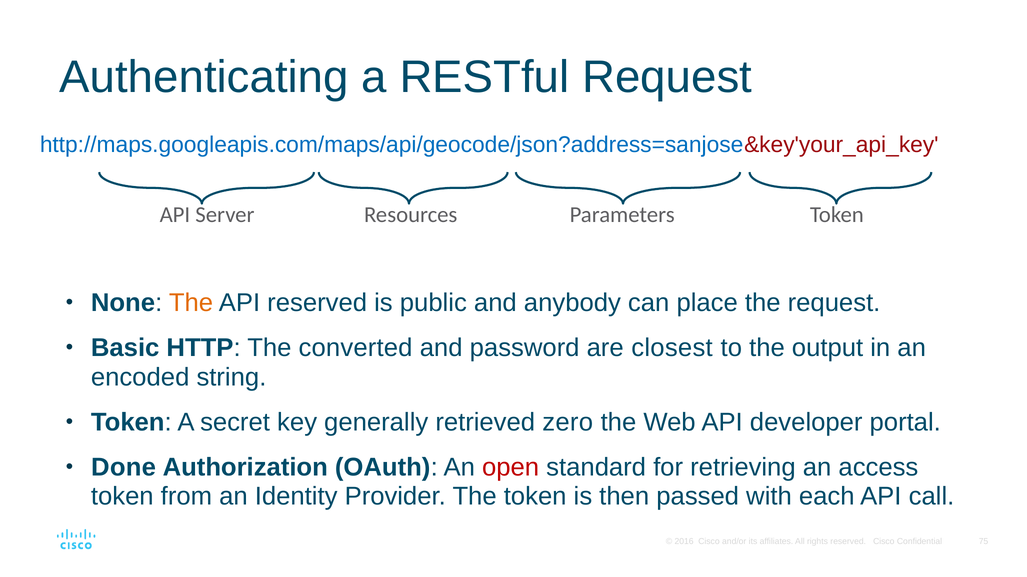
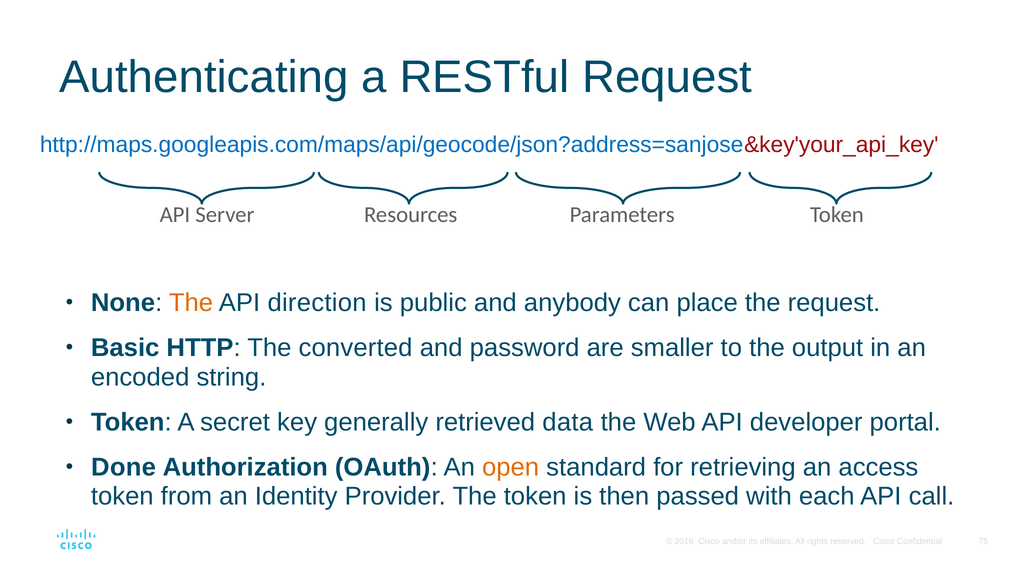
API reserved: reserved -> direction (317, 303)
closest: closest -> smaller (672, 348)
zero: zero -> data (568, 423)
open colour: red -> orange (511, 468)
